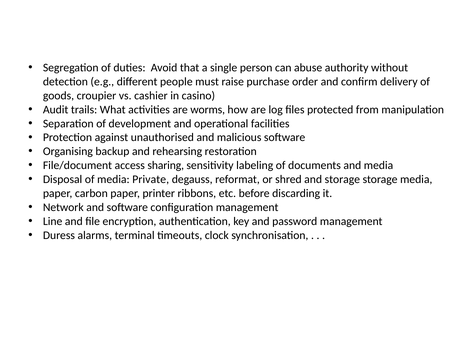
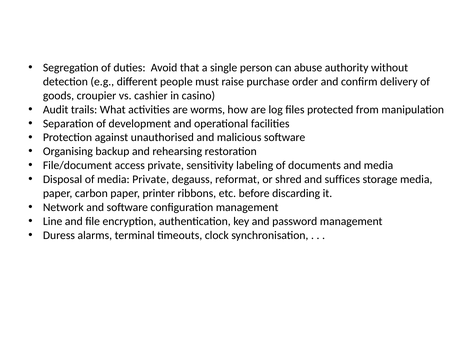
access sharing: sharing -> private (166, 165)
and storage: storage -> suffices (342, 179)
